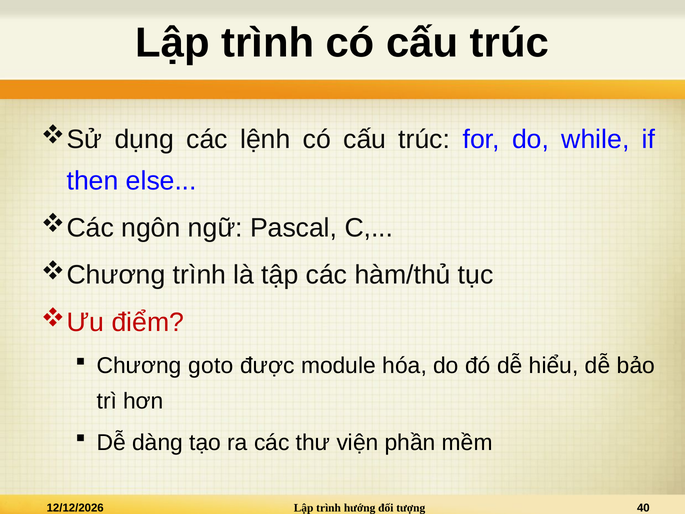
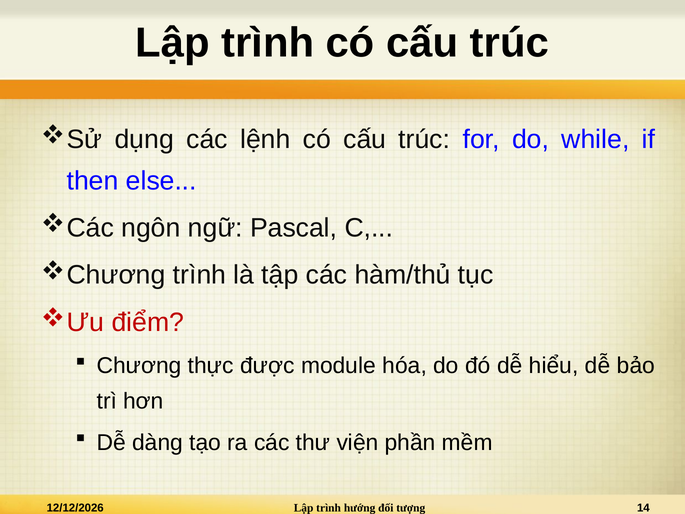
goto: goto -> thực (211, 366)
40: 40 -> 14 (643, 508)
